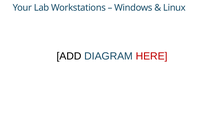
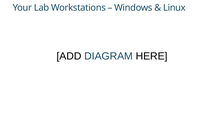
HERE colour: red -> black (152, 56)
